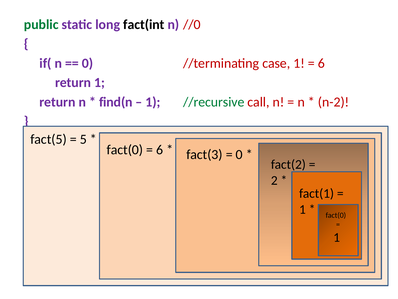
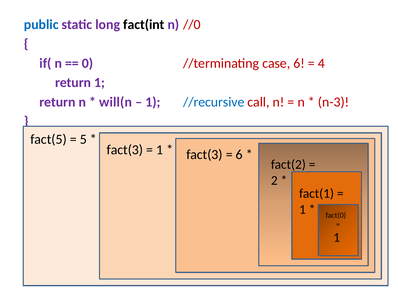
public colour: green -> blue (41, 25)
case 1: 1 -> 6 (299, 63)
6: 6 -> 4 (321, 63)
find(n: find(n -> will(n (116, 102)
//recursive colour: green -> blue (214, 102)
n-2: n-2 -> n-3 (334, 102)
fact(0: fact(0 -> fact(3 (125, 150)
6: 6 -> 1 (160, 150)
0: 0 -> 6 (239, 154)
